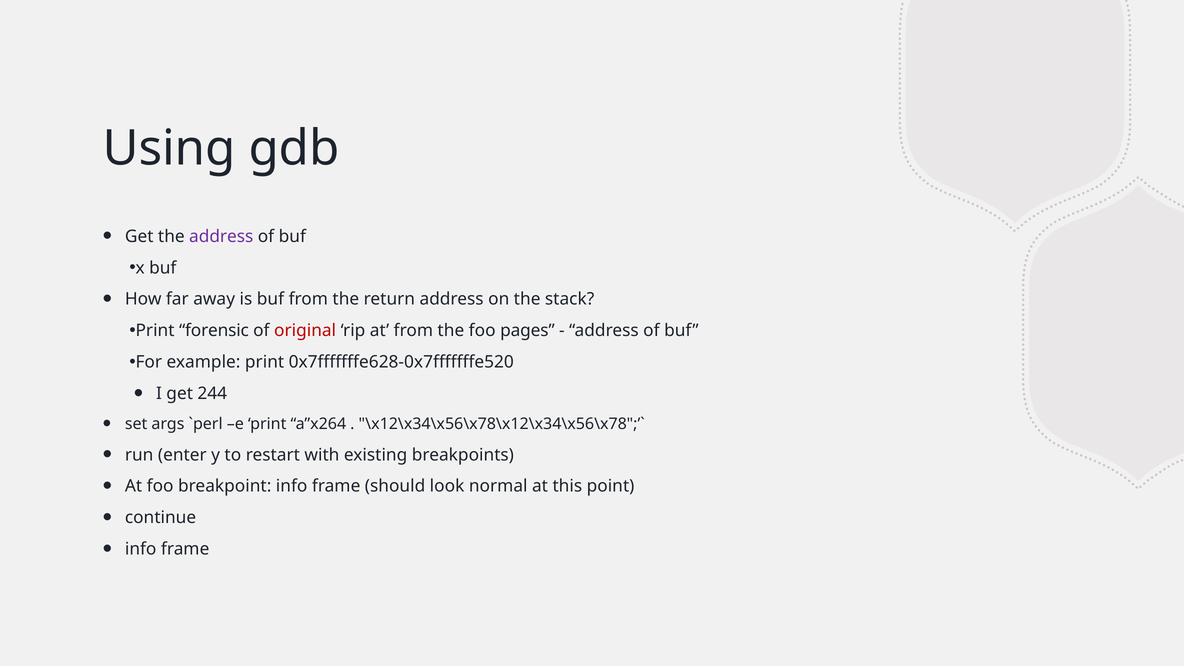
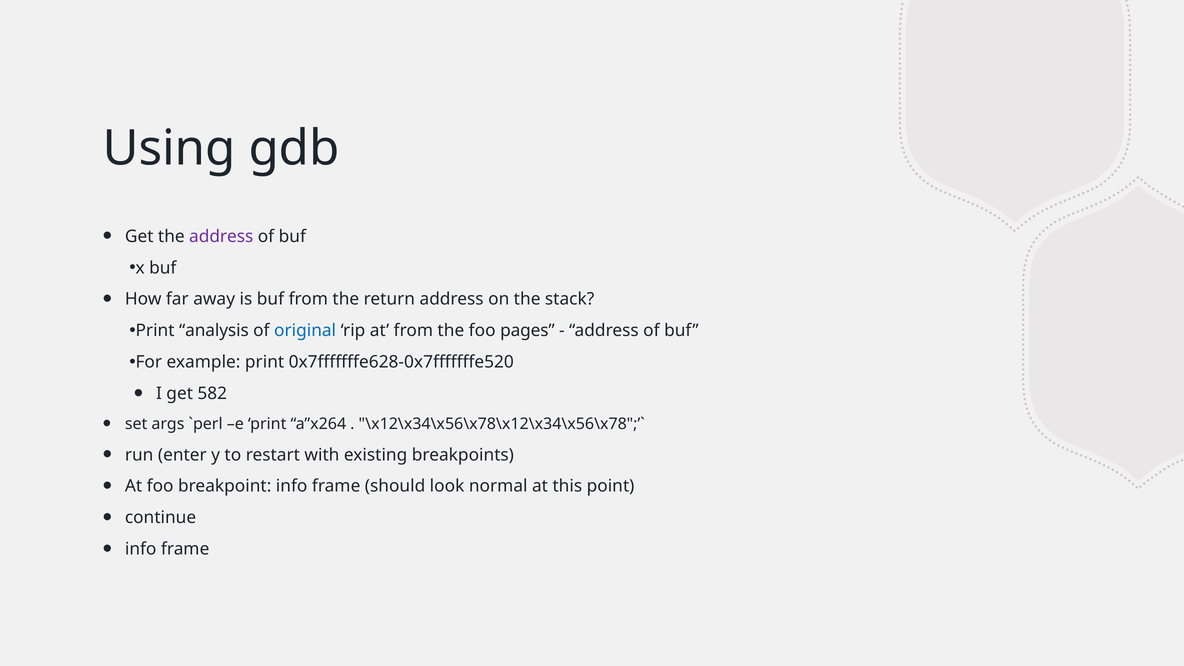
forensic: forensic -> analysis (214, 331)
original colour: red -> blue (305, 331)
244: 244 -> 582 (212, 394)
